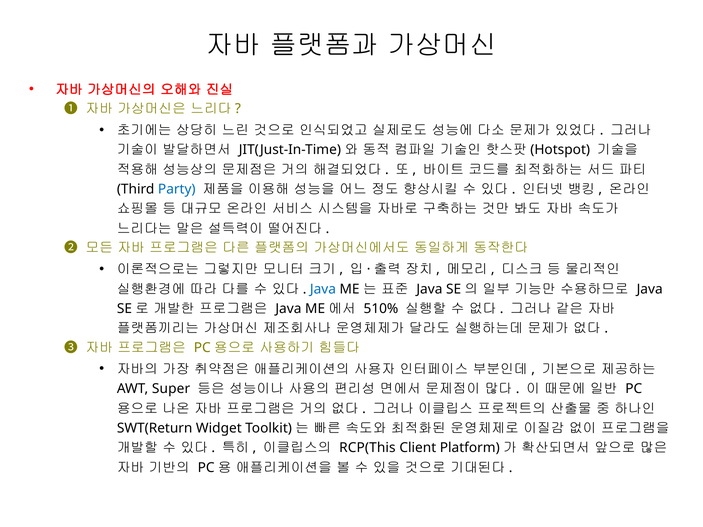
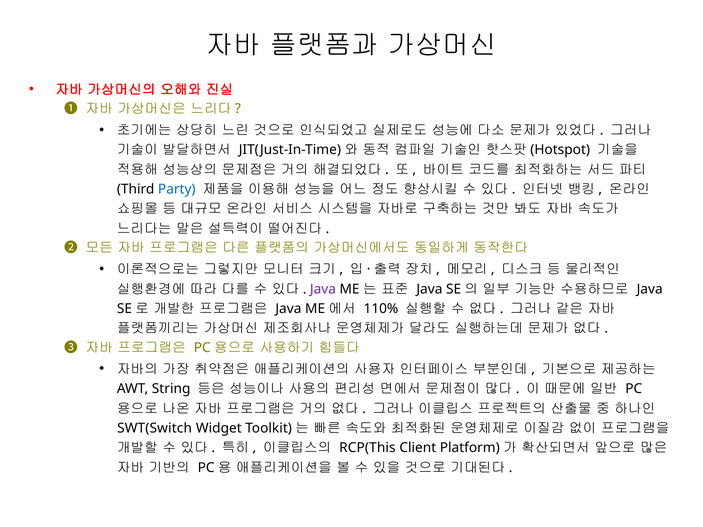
Java colour: blue -> purple (323, 289)
510%: 510% -> 110% (381, 309)
Super: Super -> String (171, 389)
SWT(Return: SWT(Return -> SWT(Switch (155, 428)
